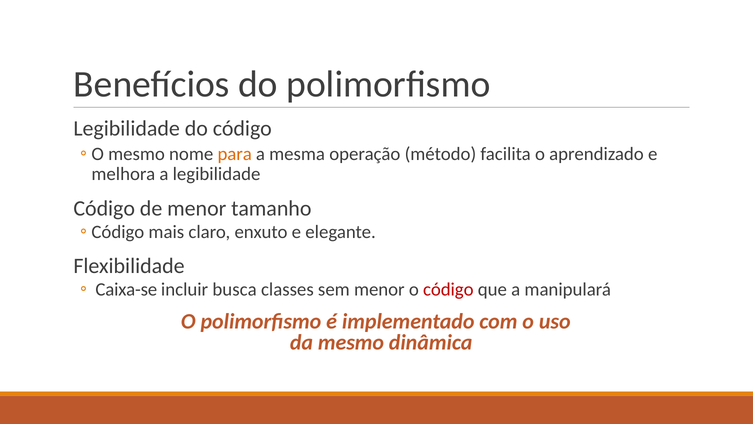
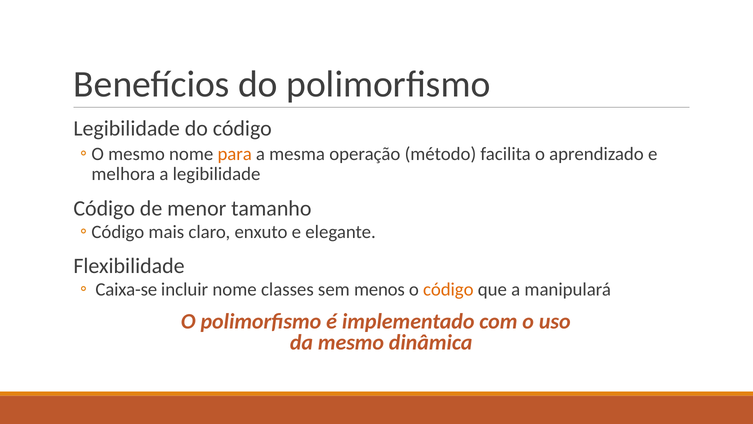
incluir busca: busca -> nome (235, 289)
sem menor: menor -> menos (379, 289)
código colour: red -> orange (448, 289)
